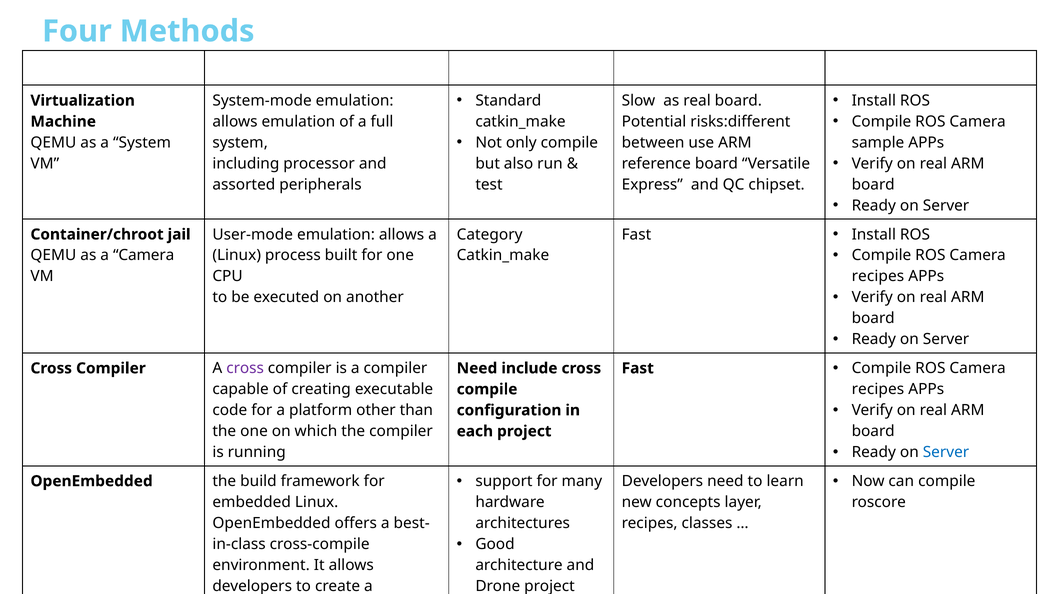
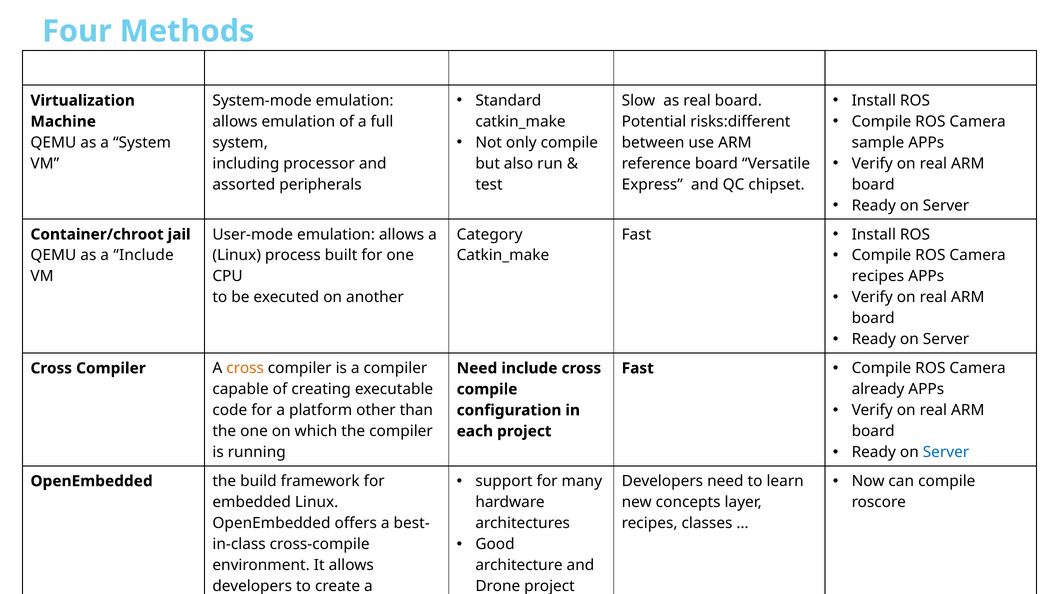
a Camera: Camera -> Include (144, 255)
cross colour: purple -> orange (245, 368)
recipes: recipes -> already (878, 389)
